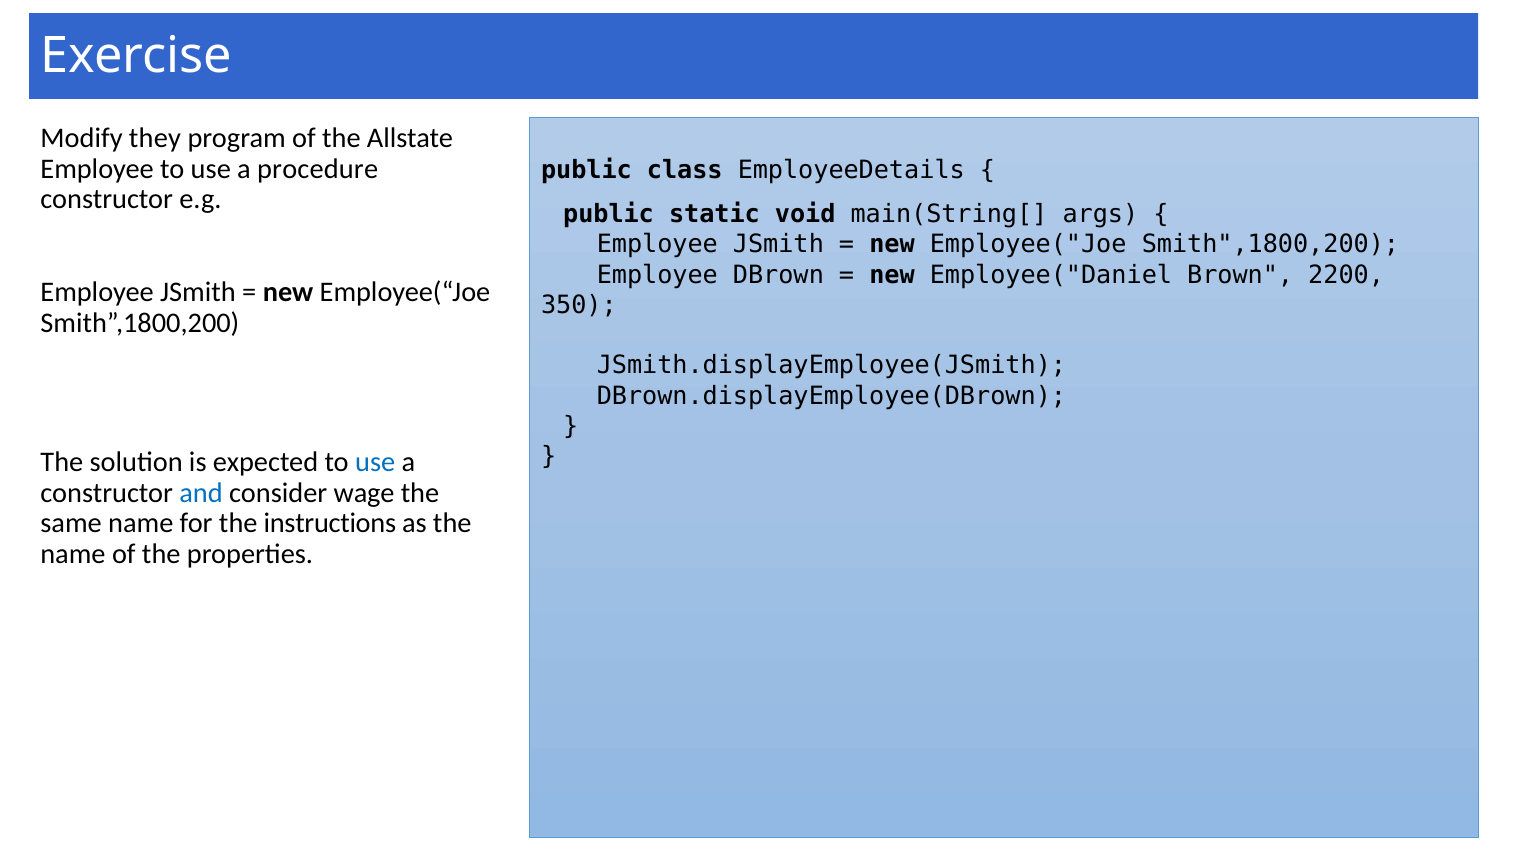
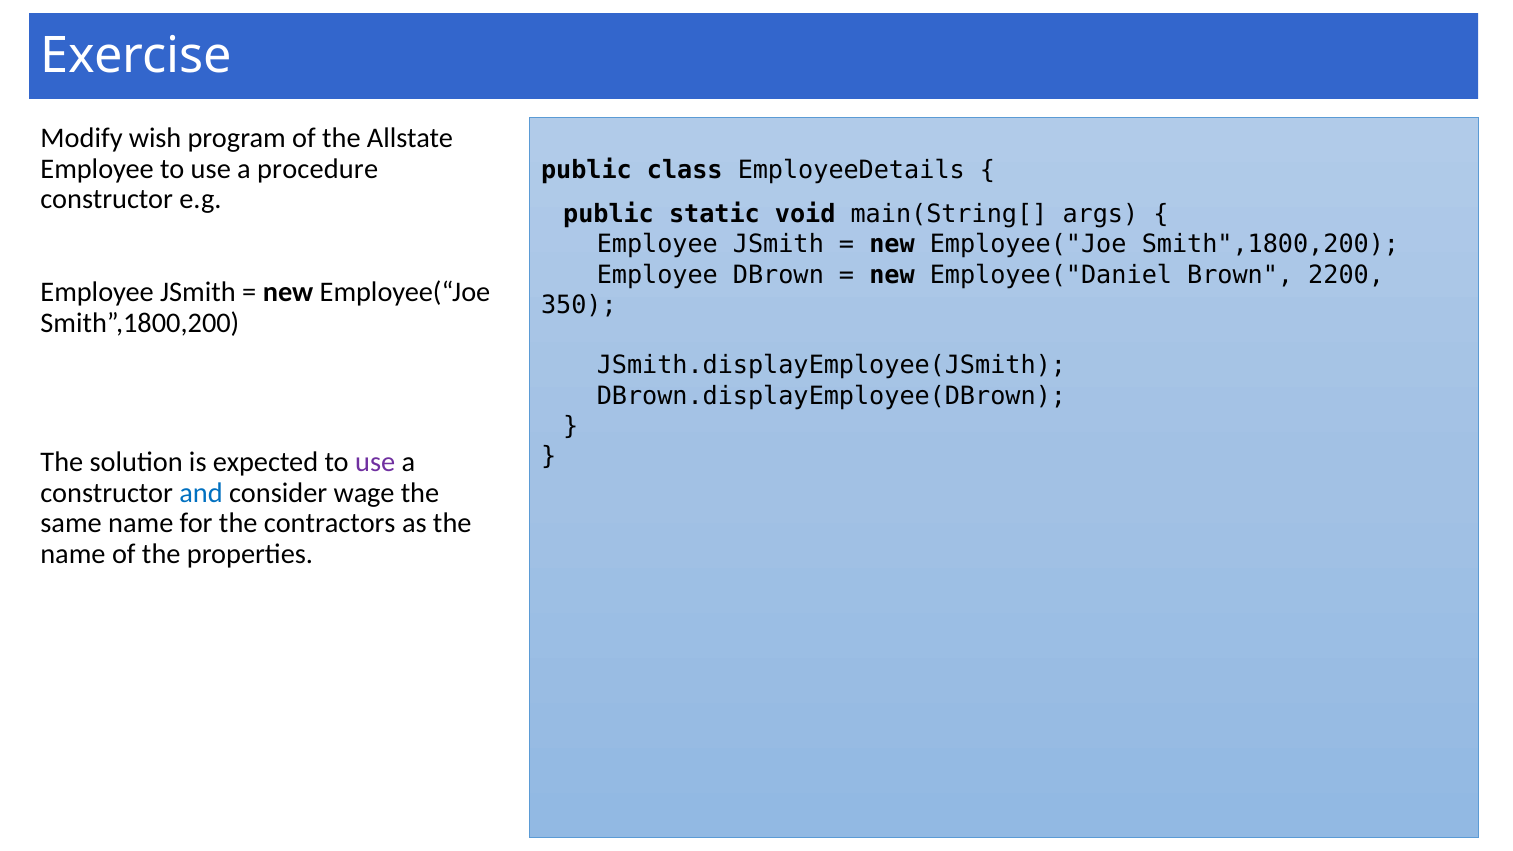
they: they -> wish (155, 138)
use colour: blue -> purple (375, 462)
instructions: instructions -> contractors (330, 523)
